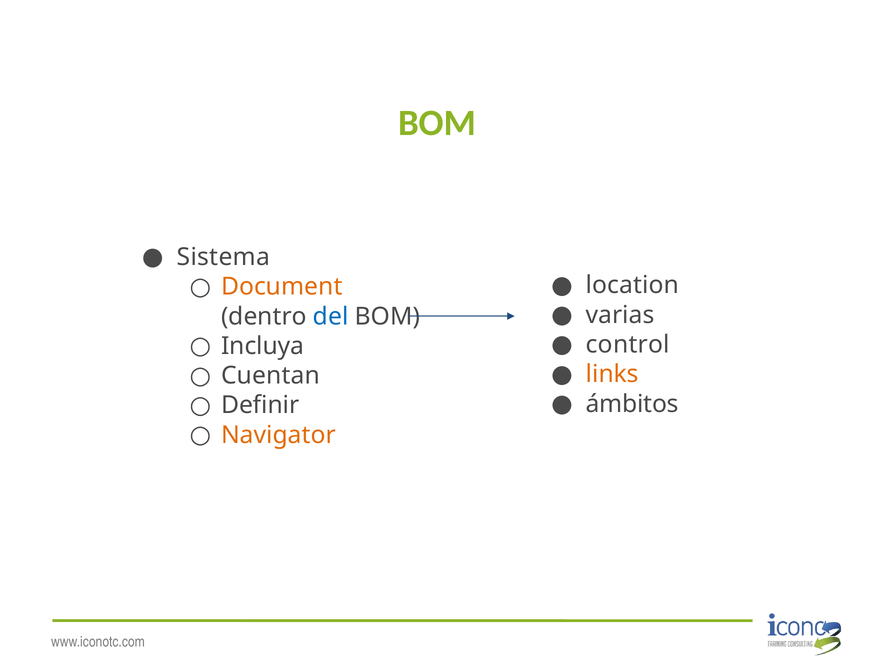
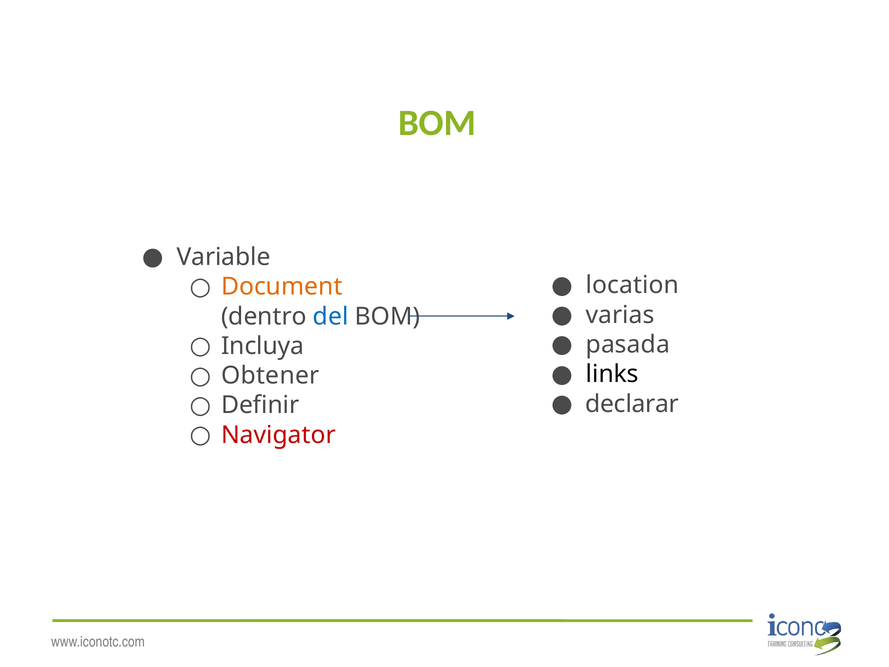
Sistema: Sistema -> Variable (224, 257)
control: control -> pasada (628, 344)
links colour: orange -> black (612, 374)
Cuentan: Cuentan -> Obtener (270, 376)
ámbitos: ámbitos -> declarar (632, 404)
Navigator colour: orange -> red (278, 435)
